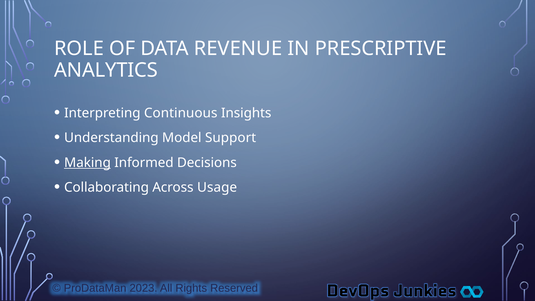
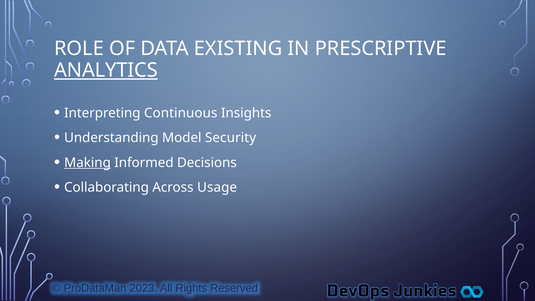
REVENUE: REVENUE -> EXISTING (238, 49)
ANALYTICS underline: none -> present (106, 70)
Support: Support -> Security (231, 138)
